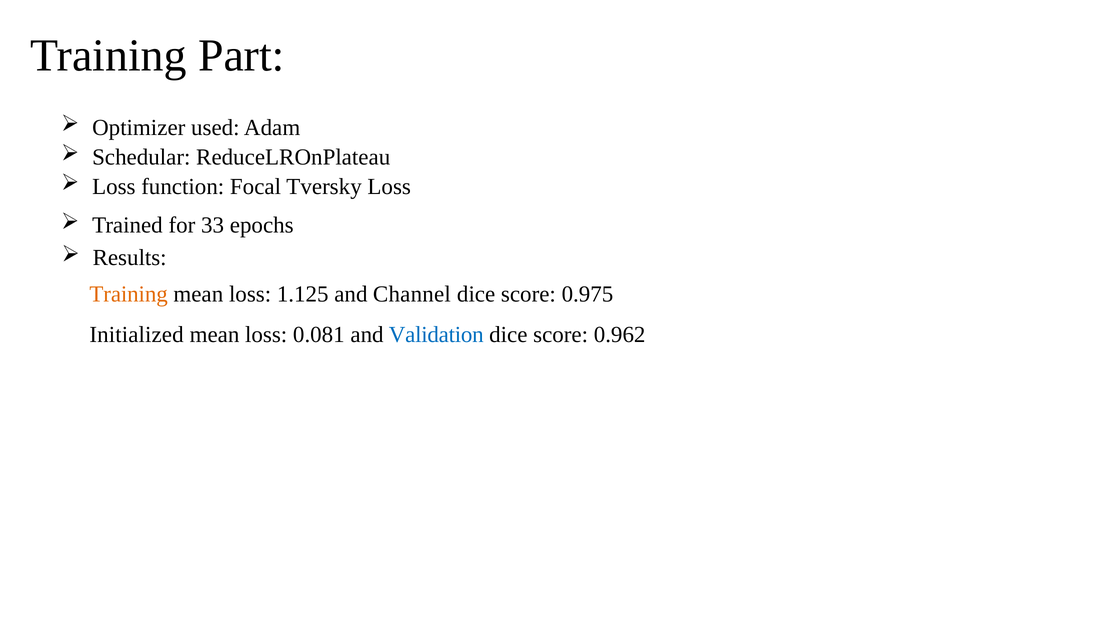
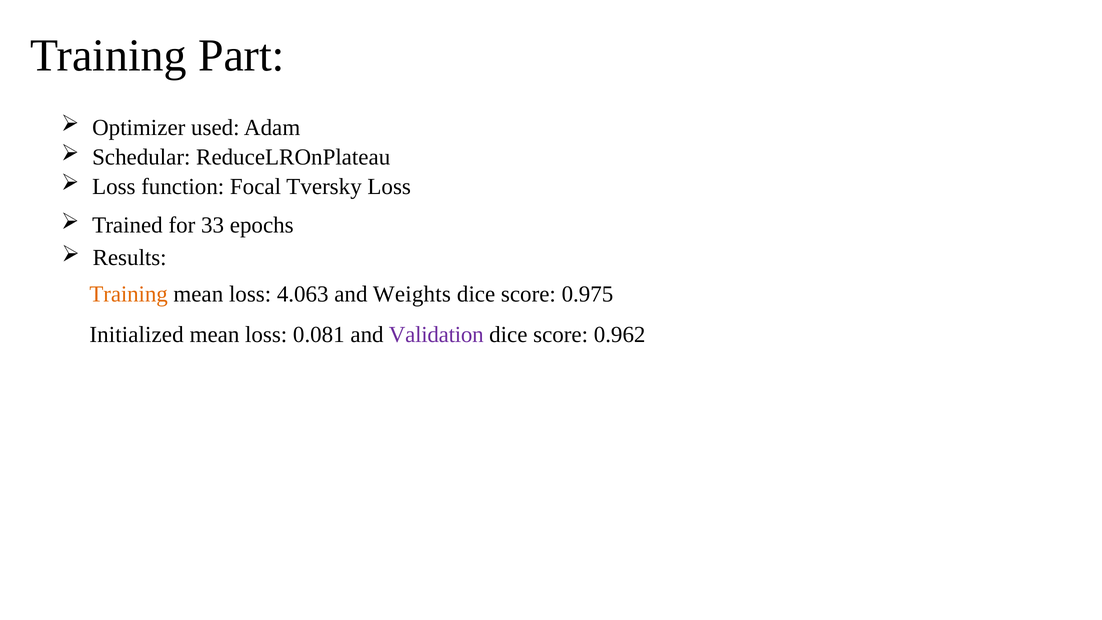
1.125: 1.125 -> 4.063 (303, 294)
Channel: Channel -> Weights (412, 294)
Validation colour: blue -> purple (436, 335)
